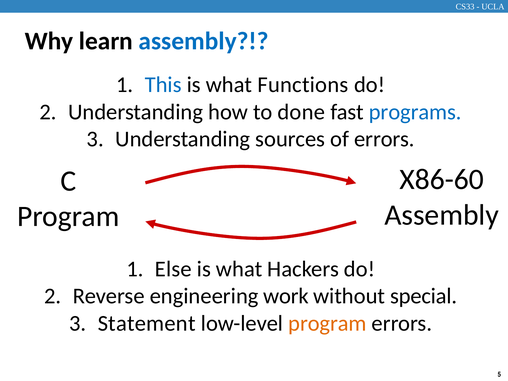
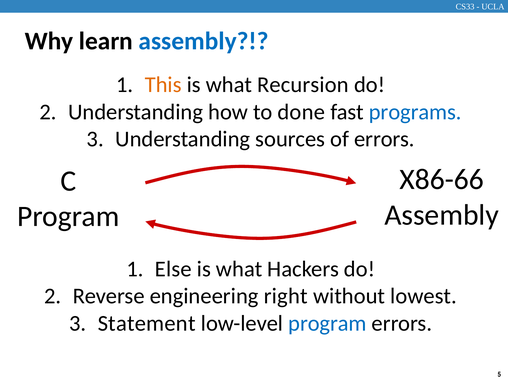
This colour: blue -> orange (163, 85)
Functions: Functions -> Recursion (303, 85)
X86-60: X86-60 -> X86-66 (442, 180)
work: work -> right (286, 296)
special: special -> lowest (424, 296)
program colour: orange -> blue (327, 323)
